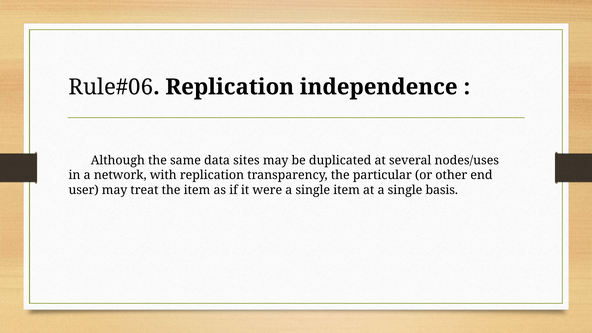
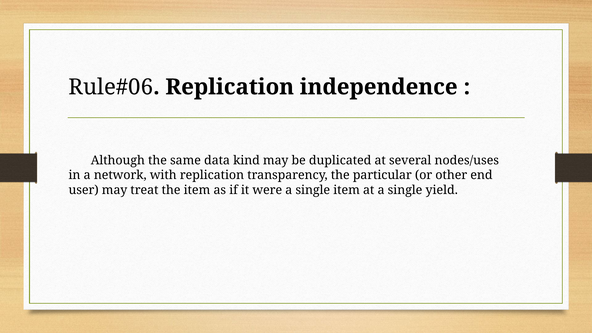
sites: sites -> kind (246, 160)
basis: basis -> yield (442, 190)
